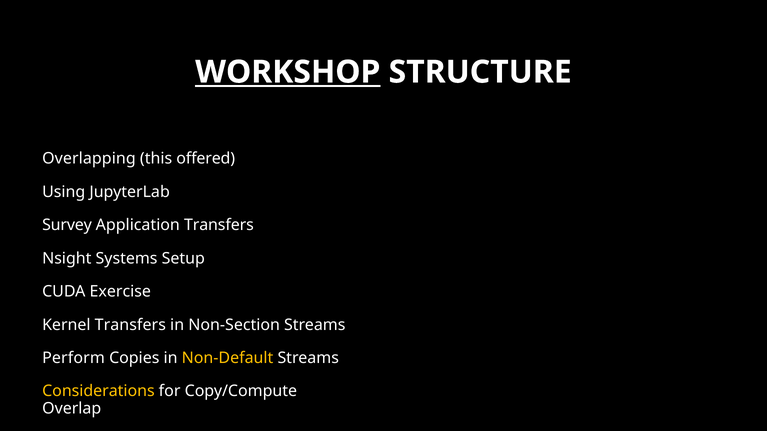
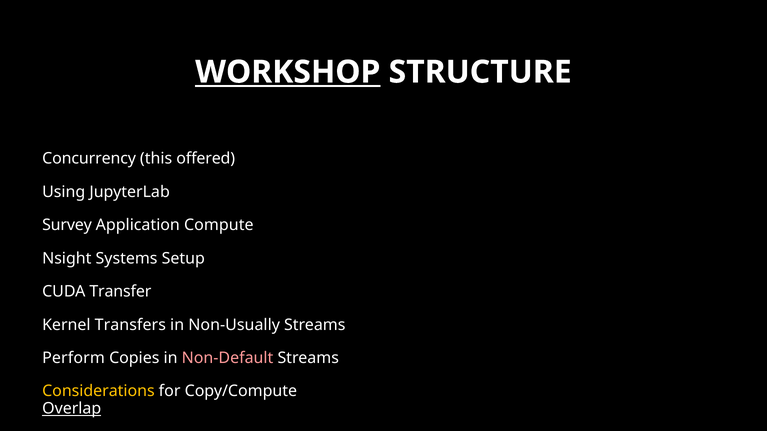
Overlapping: Overlapping -> Concurrency (89, 159)
Application Transfers: Transfers -> Compute (219, 225)
Exercise: Exercise -> Transfer (120, 292)
Non-Section: Non-Section -> Non-Usually (234, 325)
Non-Default colour: yellow -> pink (228, 358)
Overlap underline: none -> present (72, 409)
